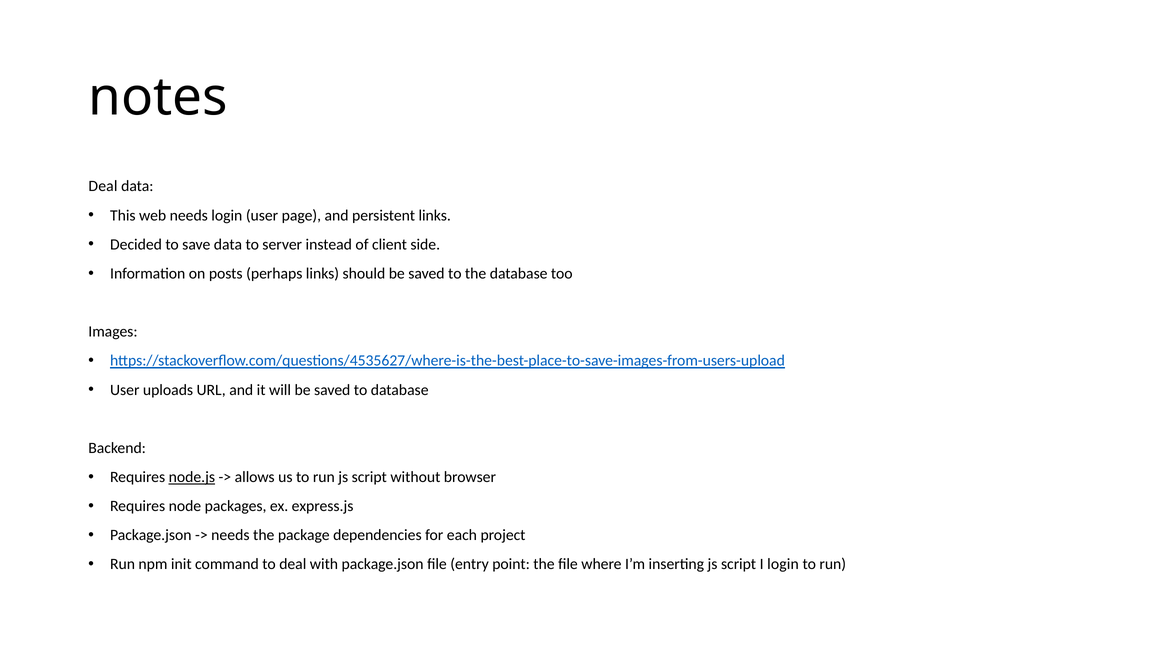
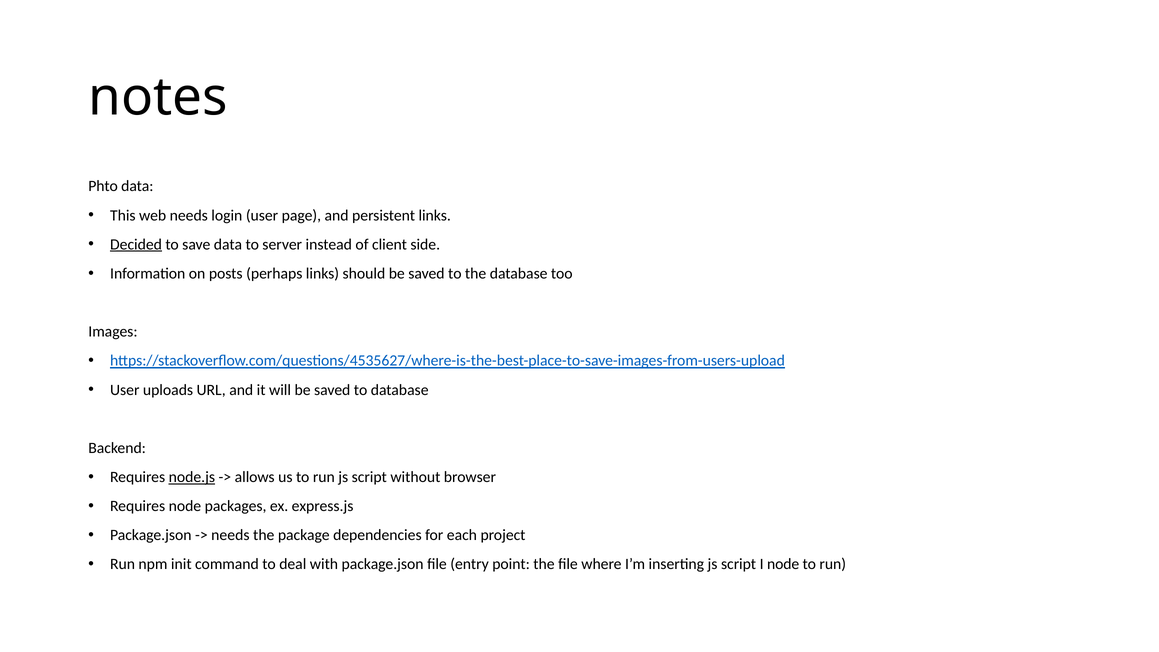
Deal: Deal -> Phto (103, 186)
Decided underline: none -> present (136, 244)
I login: login -> node (783, 564)
